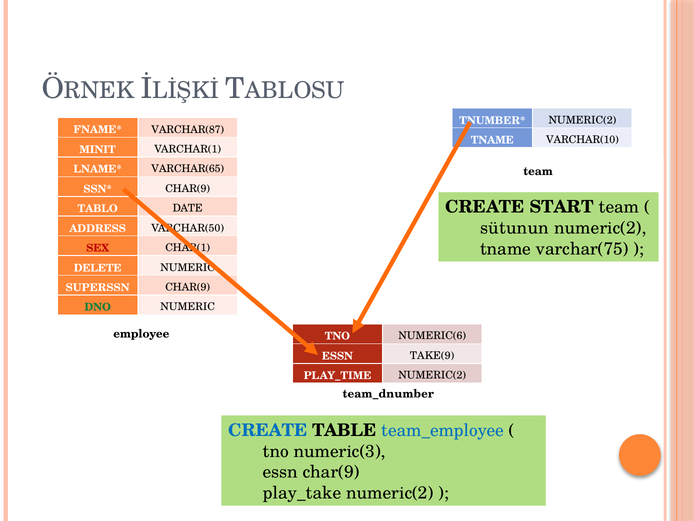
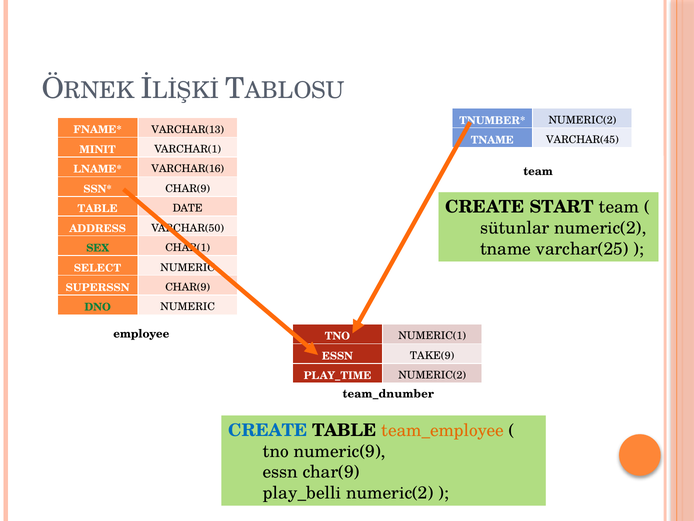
VARCHAR(87: VARCHAR(87 -> VARCHAR(13 (188, 129)
VARCHAR(10: VARCHAR(10 -> VARCHAR(45 (582, 140)
VARCHAR(65: VARCHAR(65 -> VARCHAR(16 (188, 169)
TABLO: TABLO -> TABLE (98, 209)
sütunun: sütunun -> sütunlar (515, 228)
varchar(75: varchar(75 -> varchar(25 (582, 249)
SEX colour: red -> green (98, 248)
DELETE: DELETE -> SELECT (98, 268)
NUMERIC(6: NUMERIC(6 -> NUMERIC(1 (432, 336)
team_employee colour: blue -> orange (443, 430)
numeric(3: numeric(3 -> numeric(9 (340, 451)
play_take: play_take -> play_belli (302, 493)
